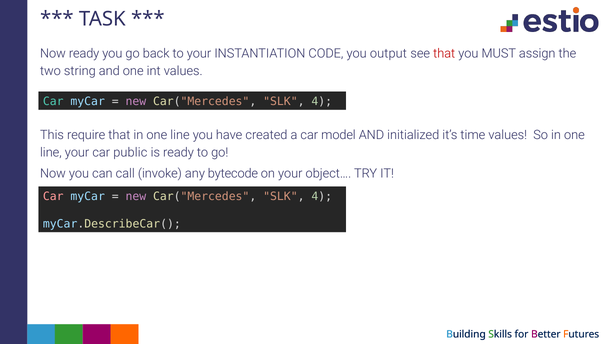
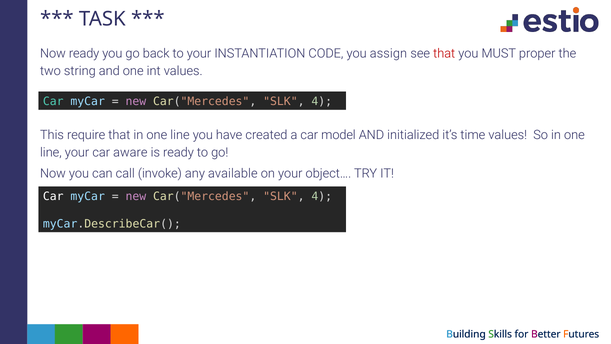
output: output -> assign (388, 54)
assign: assign -> proper (537, 54)
public: public -> aware (130, 152)
bytecode: bytecode -> available (233, 173)
Car colour: pink -> white (53, 196)
